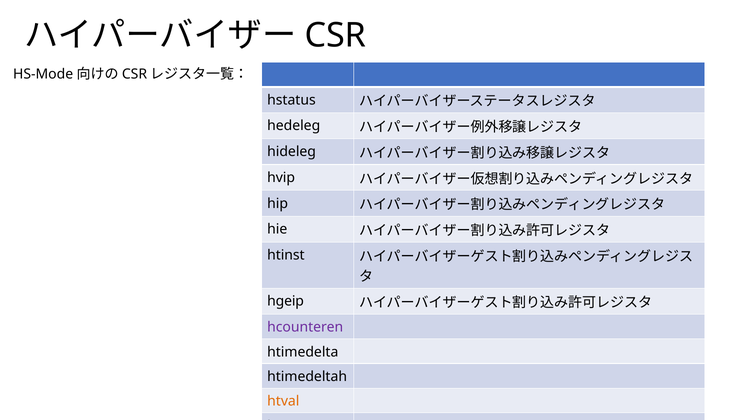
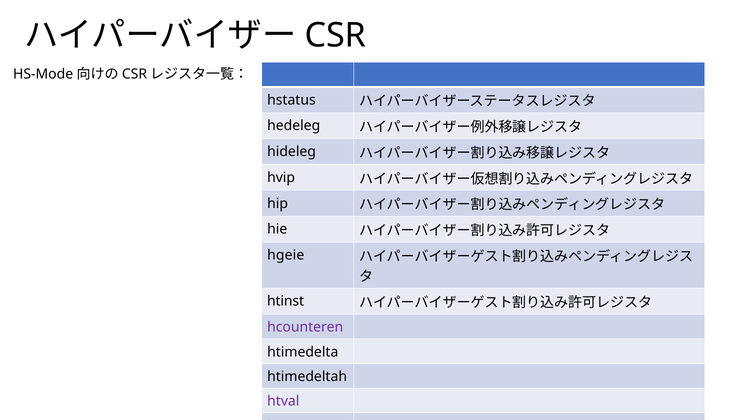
htinst: htinst -> hgeie (286, 255)
hgeip: hgeip -> htinst (286, 301)
htval colour: orange -> purple (283, 401)
